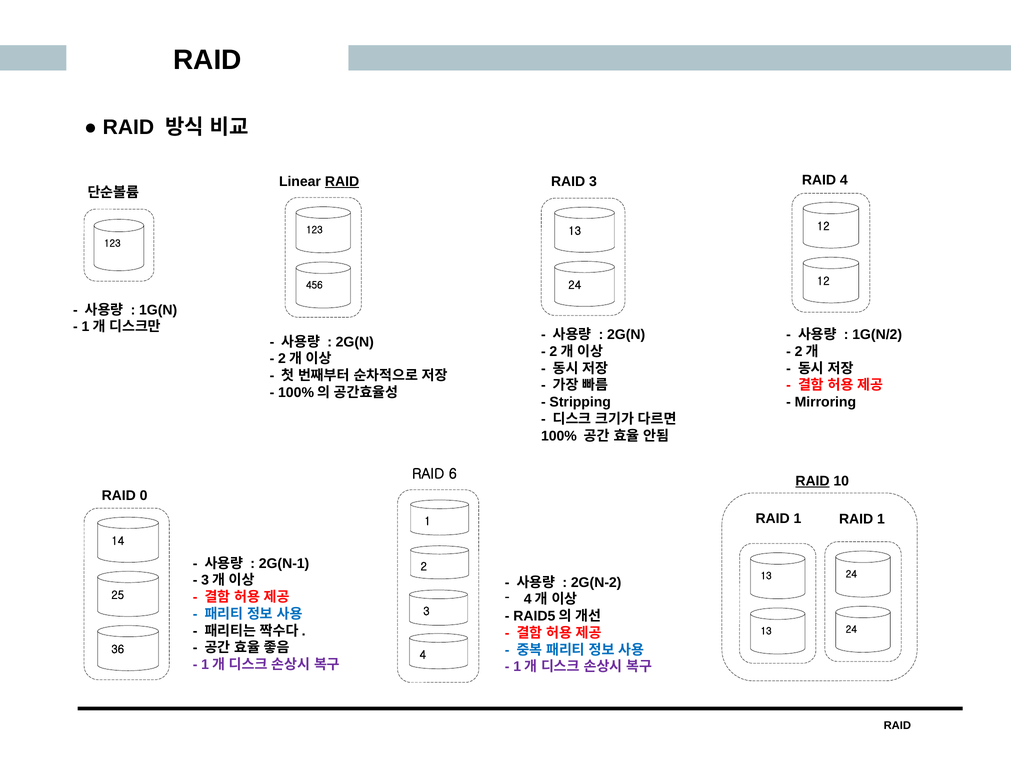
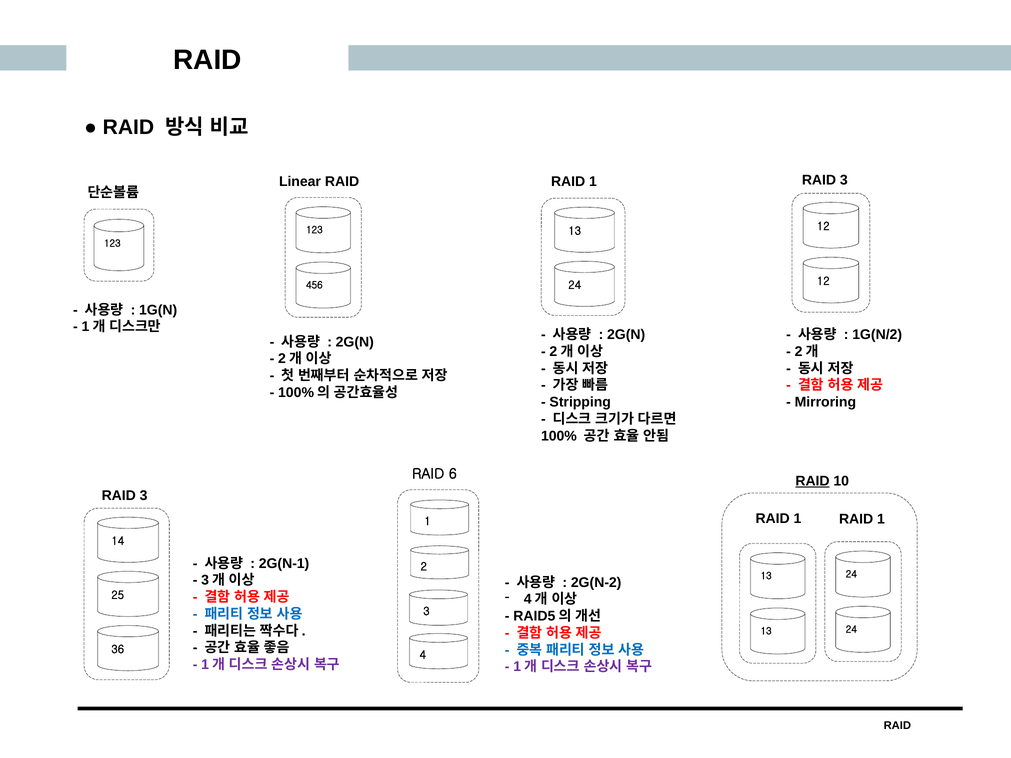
4: 4 -> 3 (844, 180)
RAID underline: present -> none (342, 181)
3: 3 -> 1 (593, 181)
0: 0 -> 3 (144, 496)
